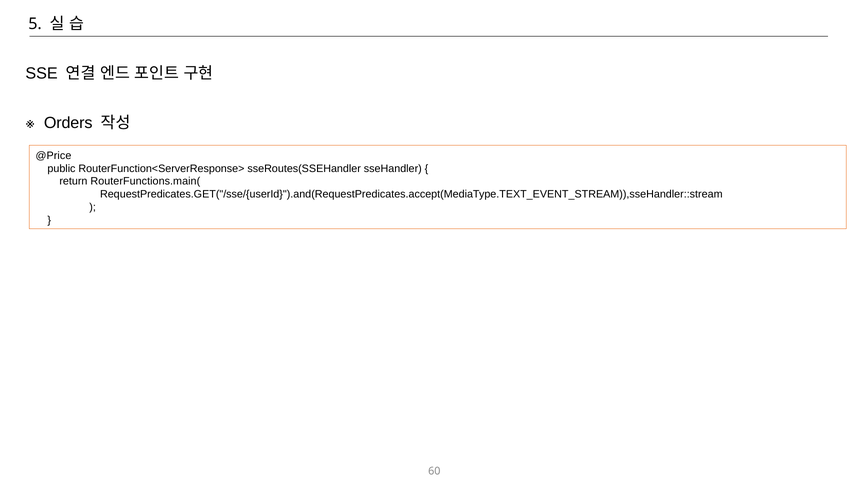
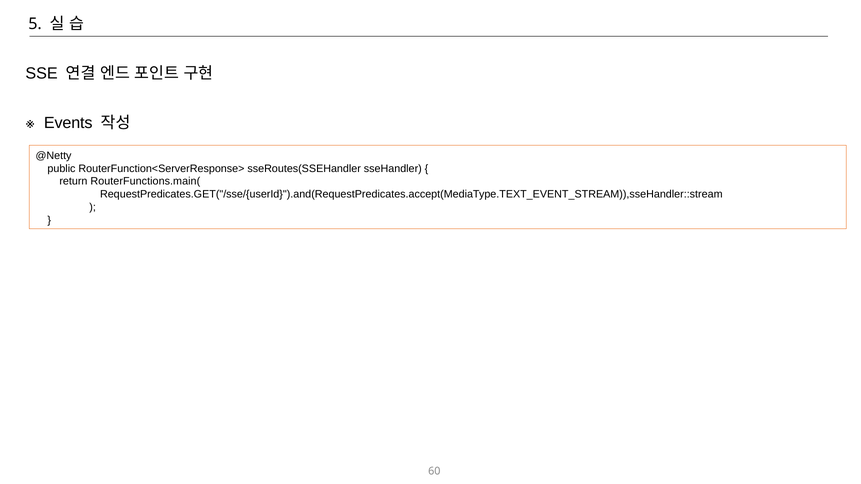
Orders: Orders -> Events (68, 123)
@Price: @Price -> @Netty (53, 156)
